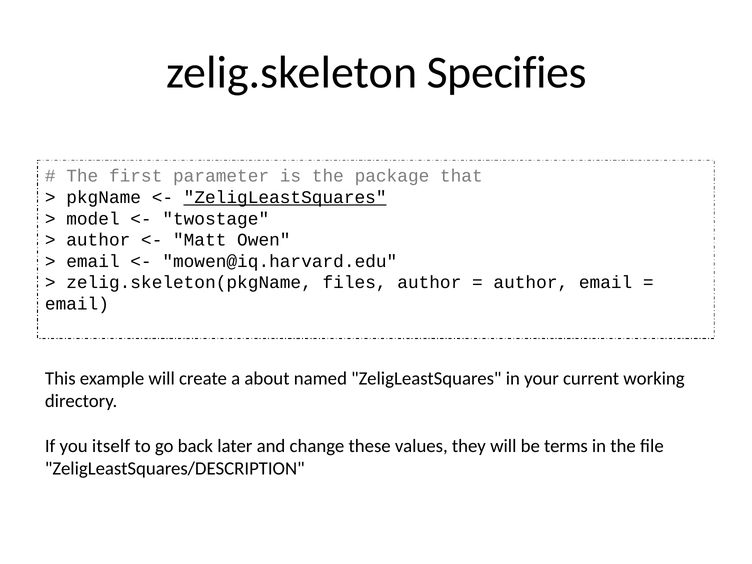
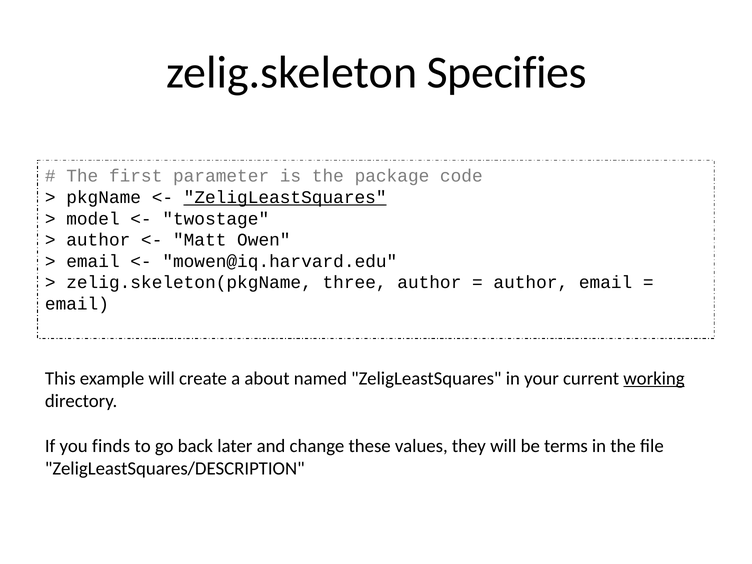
that: that -> code (461, 176)
files: files -> three (355, 283)
working underline: none -> present (654, 378)
itself: itself -> finds (111, 446)
